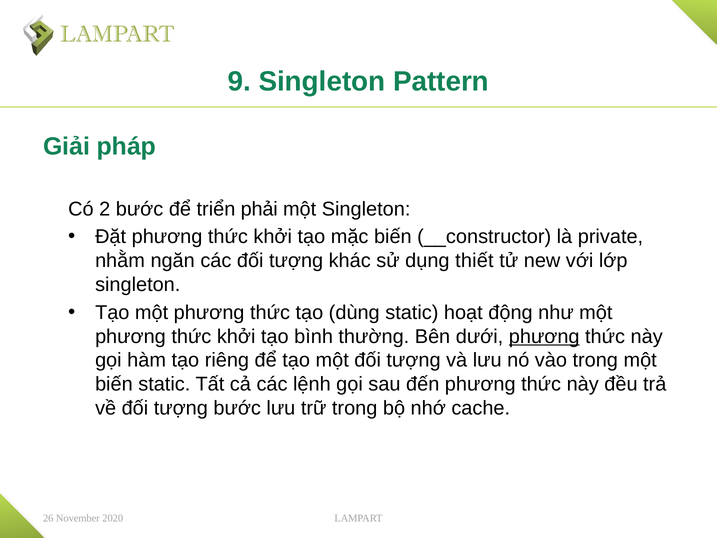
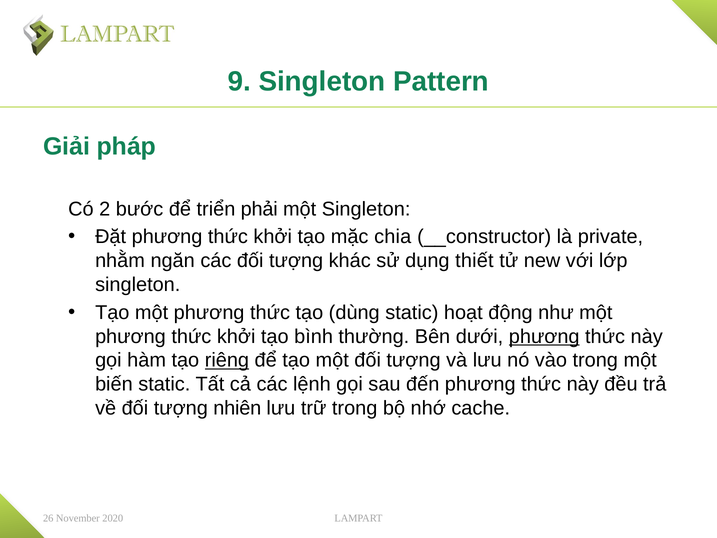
mặc biến: biến -> chia (393, 237)
riêng underline: none -> present (227, 360)
tượng bước: bước -> nhiên (237, 408)
